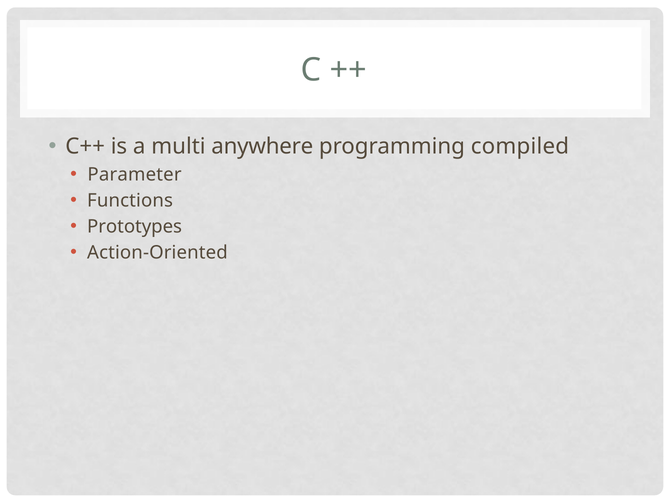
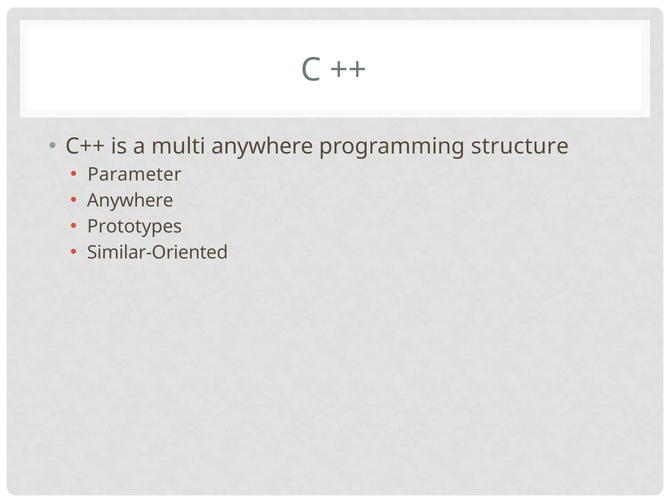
compiled: compiled -> structure (520, 147)
Functions: Functions -> Anywhere (130, 201)
Action-Oriented: Action-Oriented -> Similar-Oriented (158, 253)
